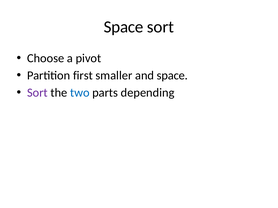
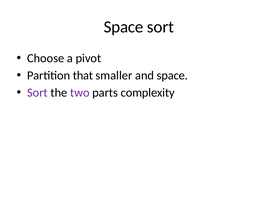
first: first -> that (83, 76)
two colour: blue -> purple (80, 93)
depending: depending -> complexity (148, 93)
